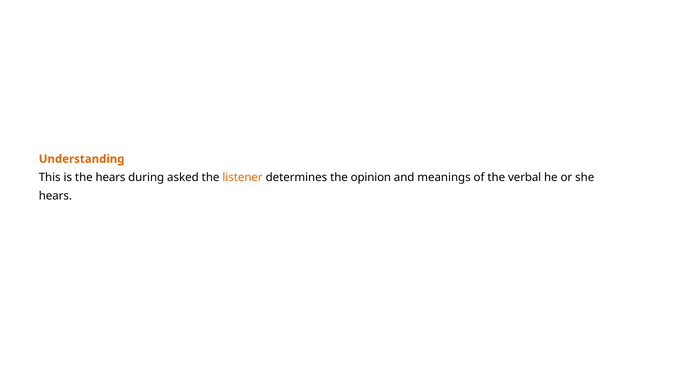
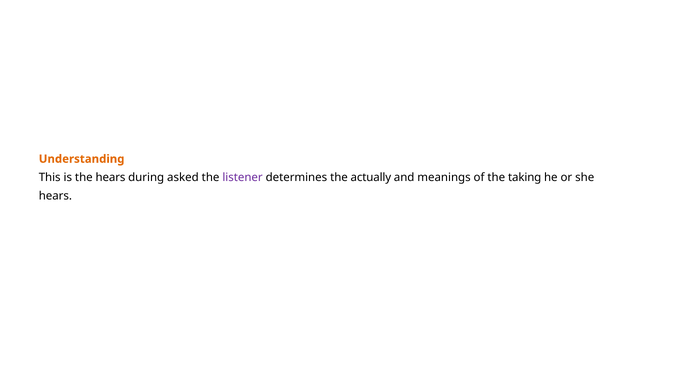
listener colour: orange -> purple (243, 178)
opinion: opinion -> actually (371, 178)
verbal: verbal -> taking (525, 178)
